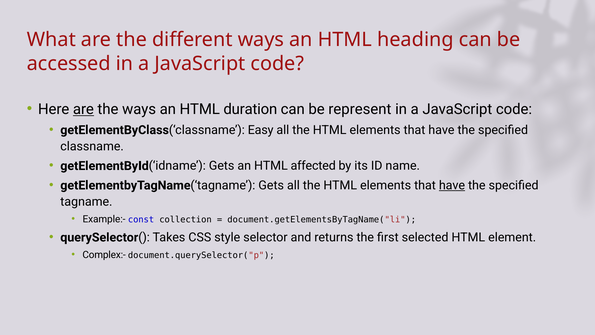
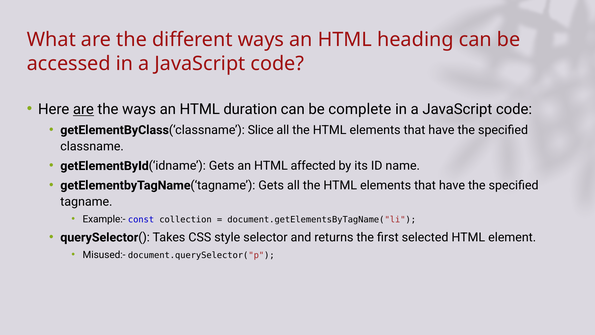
represent: represent -> complete (360, 109)
Easy: Easy -> Slice (261, 130)
have underline: present -> none (452, 185)
Complex:-: Complex:- -> Misused:- (104, 255)
